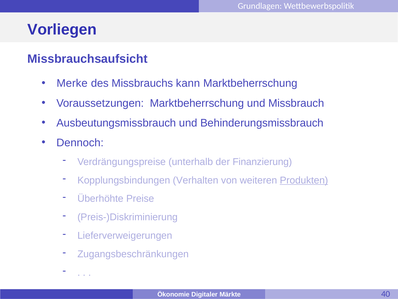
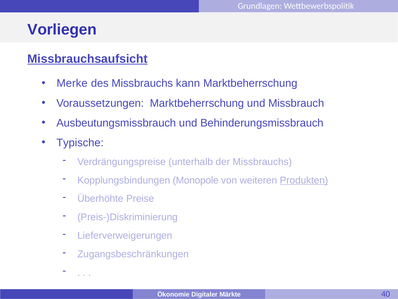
Missbrauchsaufsicht underline: none -> present (87, 59)
Dennoch: Dennoch -> Typische (80, 143)
der Finanzierung: Finanzierung -> Missbrauchs (262, 162)
Verhalten: Verhalten -> Monopole (196, 180)
